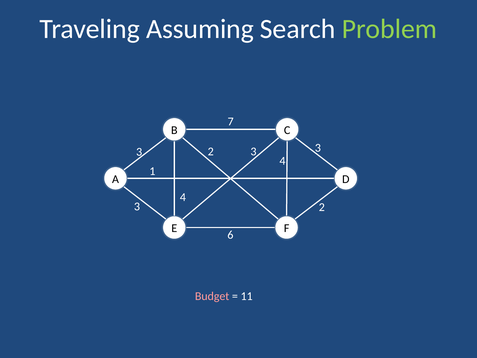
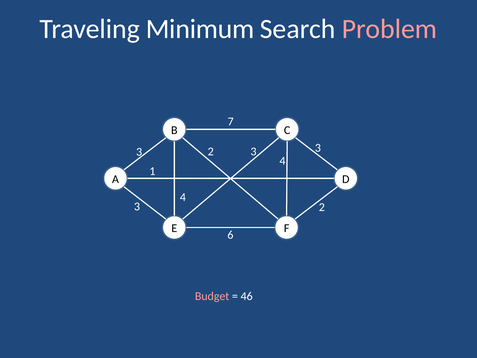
Assuming: Assuming -> Minimum (200, 29)
Problem colour: light green -> pink (389, 29)
11: 11 -> 46 (247, 296)
